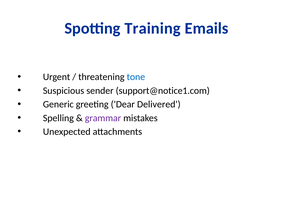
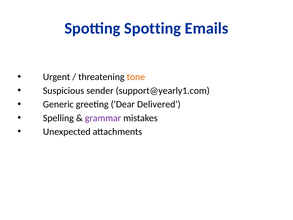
Spotting Training: Training -> Spotting (153, 28)
tone colour: blue -> orange (136, 77)
support@notice1.com: support@notice1.com -> support@yearly1.com (163, 91)
